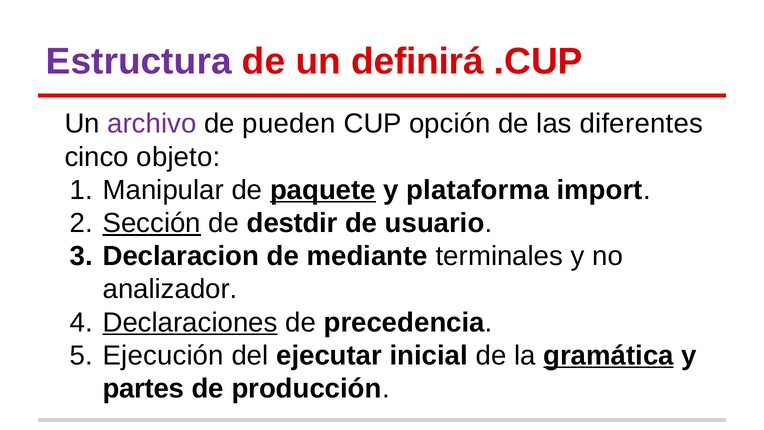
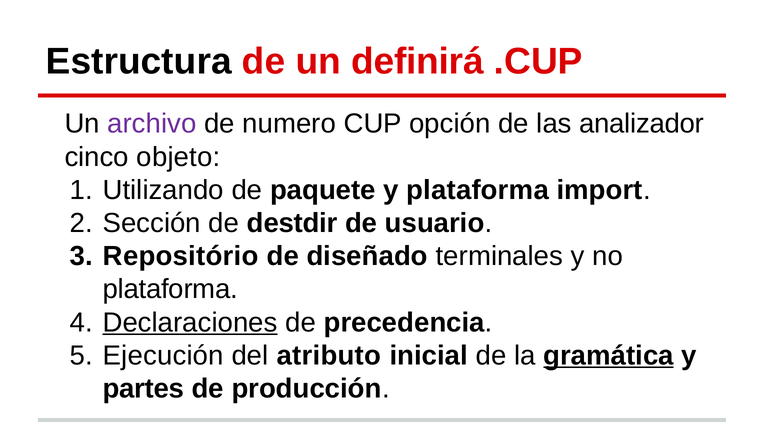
Estructura colour: purple -> black (139, 61)
pueden: pueden -> numero (289, 124)
diferentes: diferentes -> analizador (642, 124)
Manipular: Manipular -> Utilizando (163, 190)
paquete underline: present -> none (323, 190)
Sección underline: present -> none (152, 223)
Declaracion: Declaracion -> Repositório (181, 256)
mediante: mediante -> diseñado (367, 256)
analizador: analizador -> plataforma (170, 289)
ejecutar: ejecutar -> atributo (329, 355)
